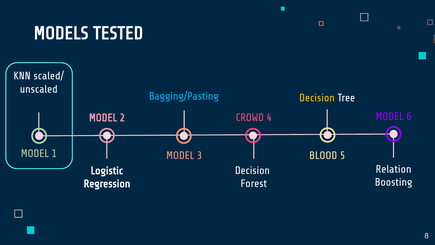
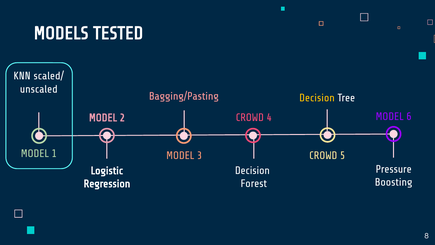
Bagging/Pasting colour: light blue -> pink (184, 96)
BLOOD: BLOOD -> CROWD (323, 155)
Relation: Relation -> Pressure (394, 169)
